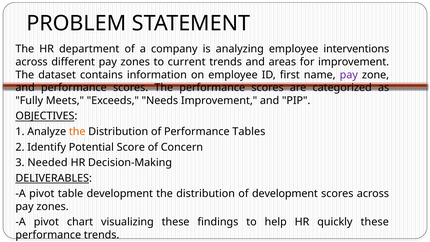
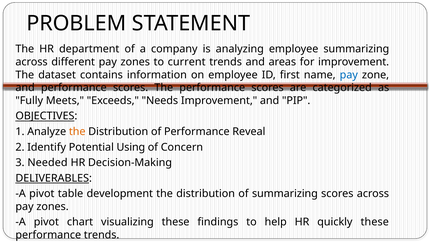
employee interventions: interventions -> summarizing (356, 49)
pay colour: purple -> blue (349, 75)
Tables: Tables -> Reveal (249, 132)
Score: Score -> Using (131, 147)
of development: development -> summarizing (285, 194)
